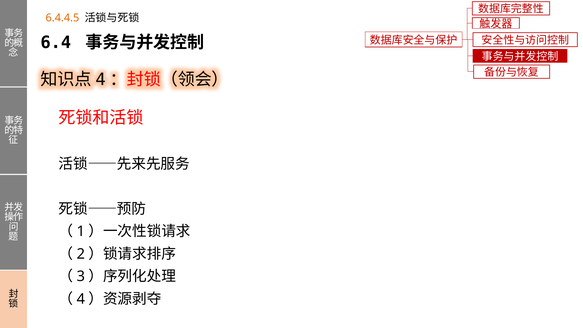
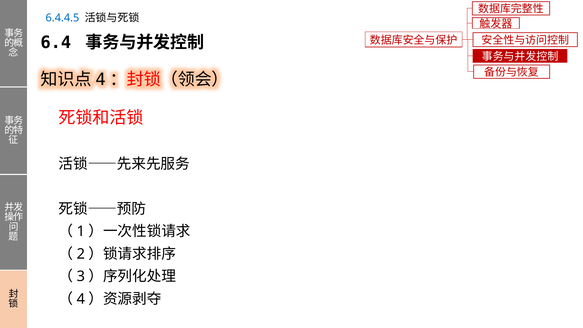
6.4.4.5 colour: orange -> blue (62, 18)
